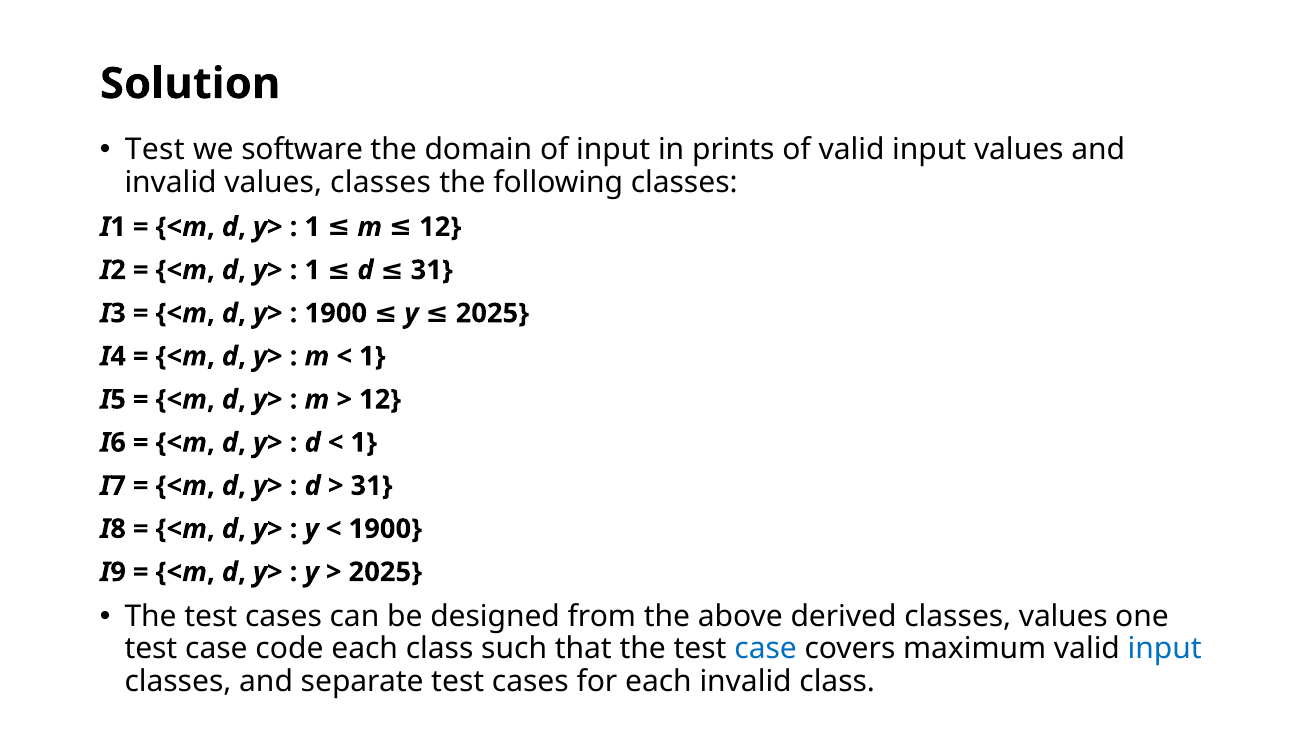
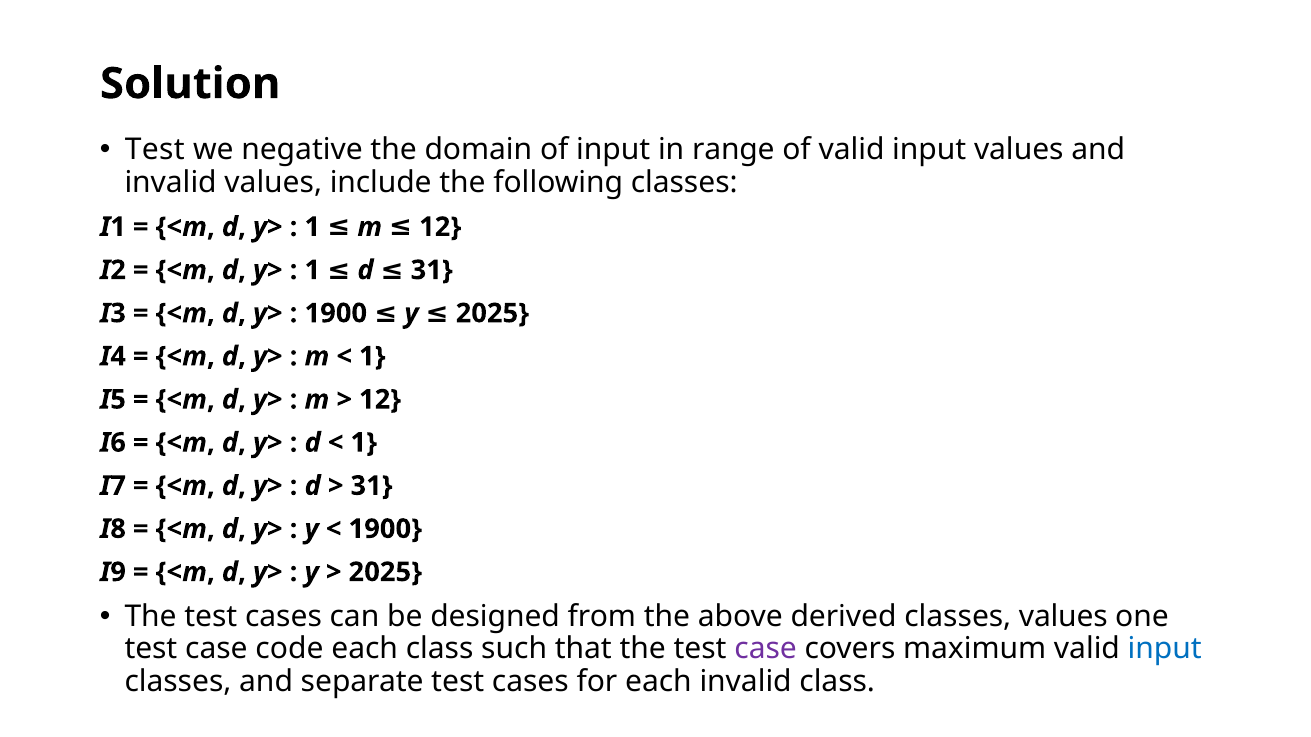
software: software -> negative (302, 150)
prints: prints -> range (733, 150)
values classes: classes -> include (381, 182)
case colour: blue -> purple (766, 649)
